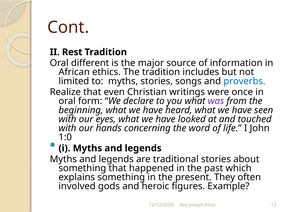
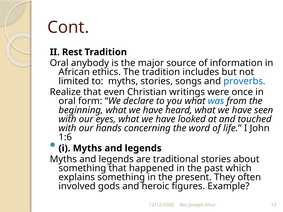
different: different -> anybody (90, 63)
was colour: purple -> blue (216, 101)
1:0: 1:0 -> 1:6 (65, 137)
